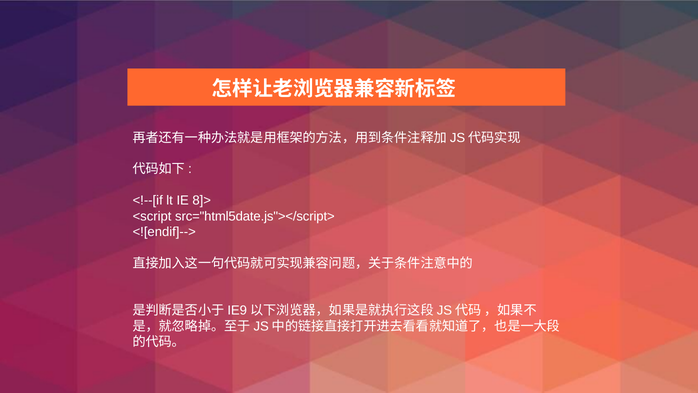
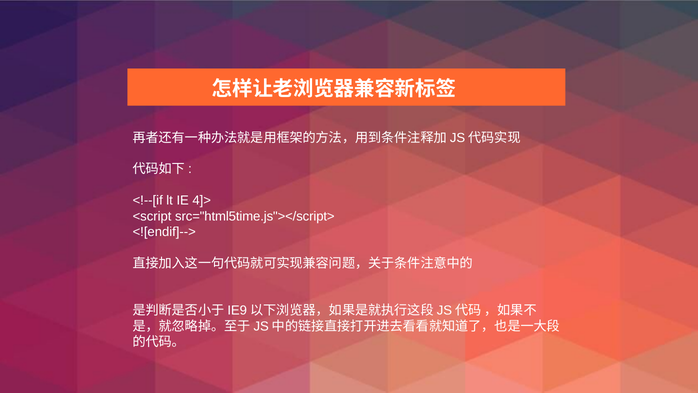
8]>: 8]> -> 4]> (202, 200)
src="html5date.js"></script>: src="html5date.js"></script> -> src="html5time.js"></script> (255, 216)
